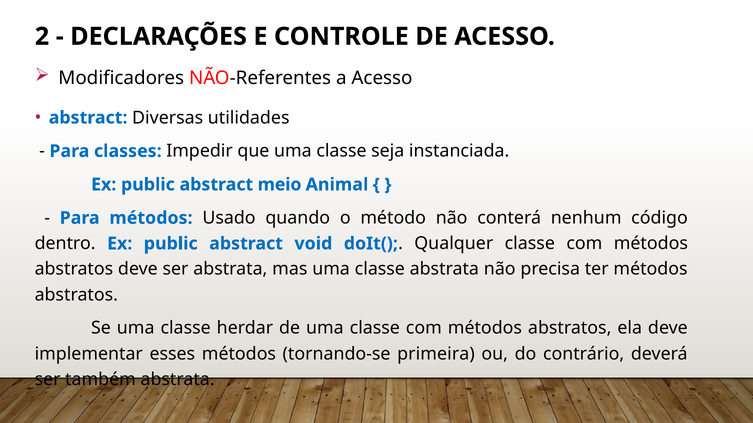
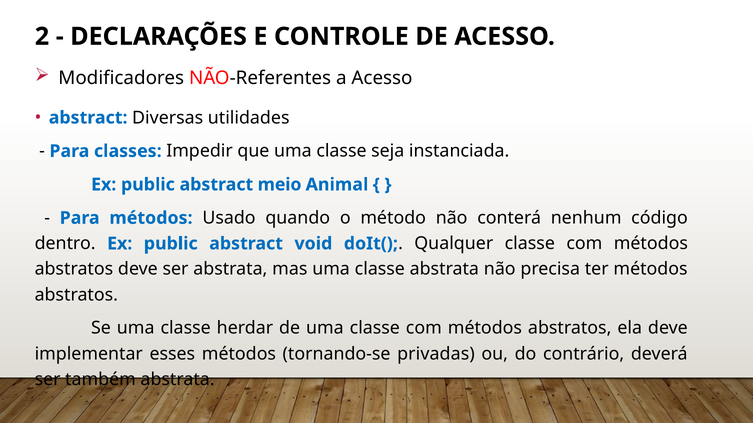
primeira: primeira -> privadas (436, 354)
